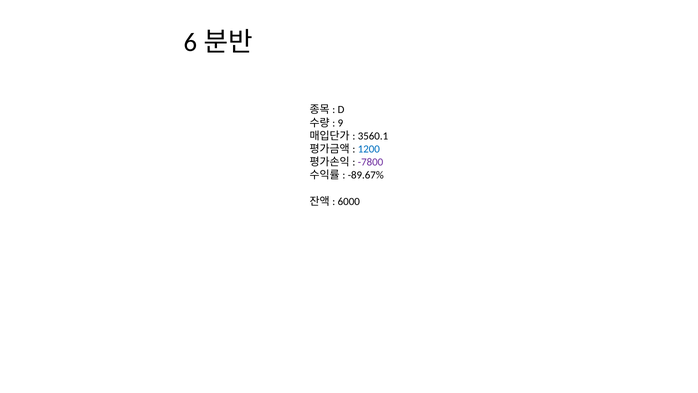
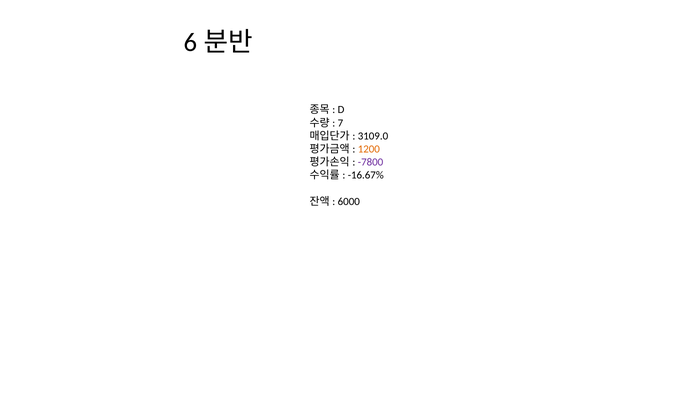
9: 9 -> 7 (340, 123)
3560.1: 3560.1 -> 3109.0 (373, 136)
1200 colour: blue -> orange (369, 149)
-89.67%: -89.67% -> -16.67% (366, 175)
